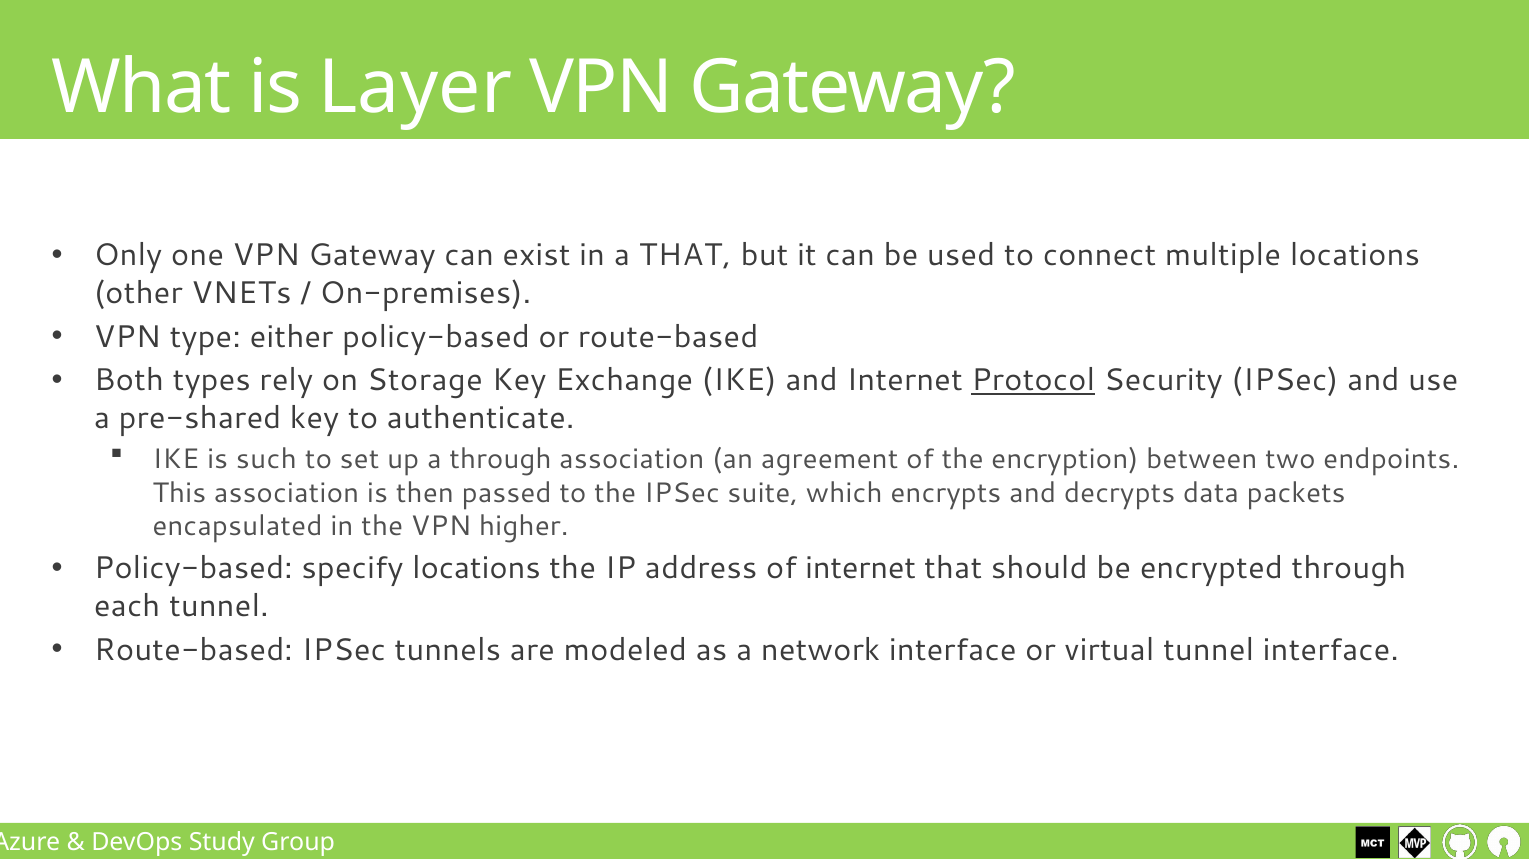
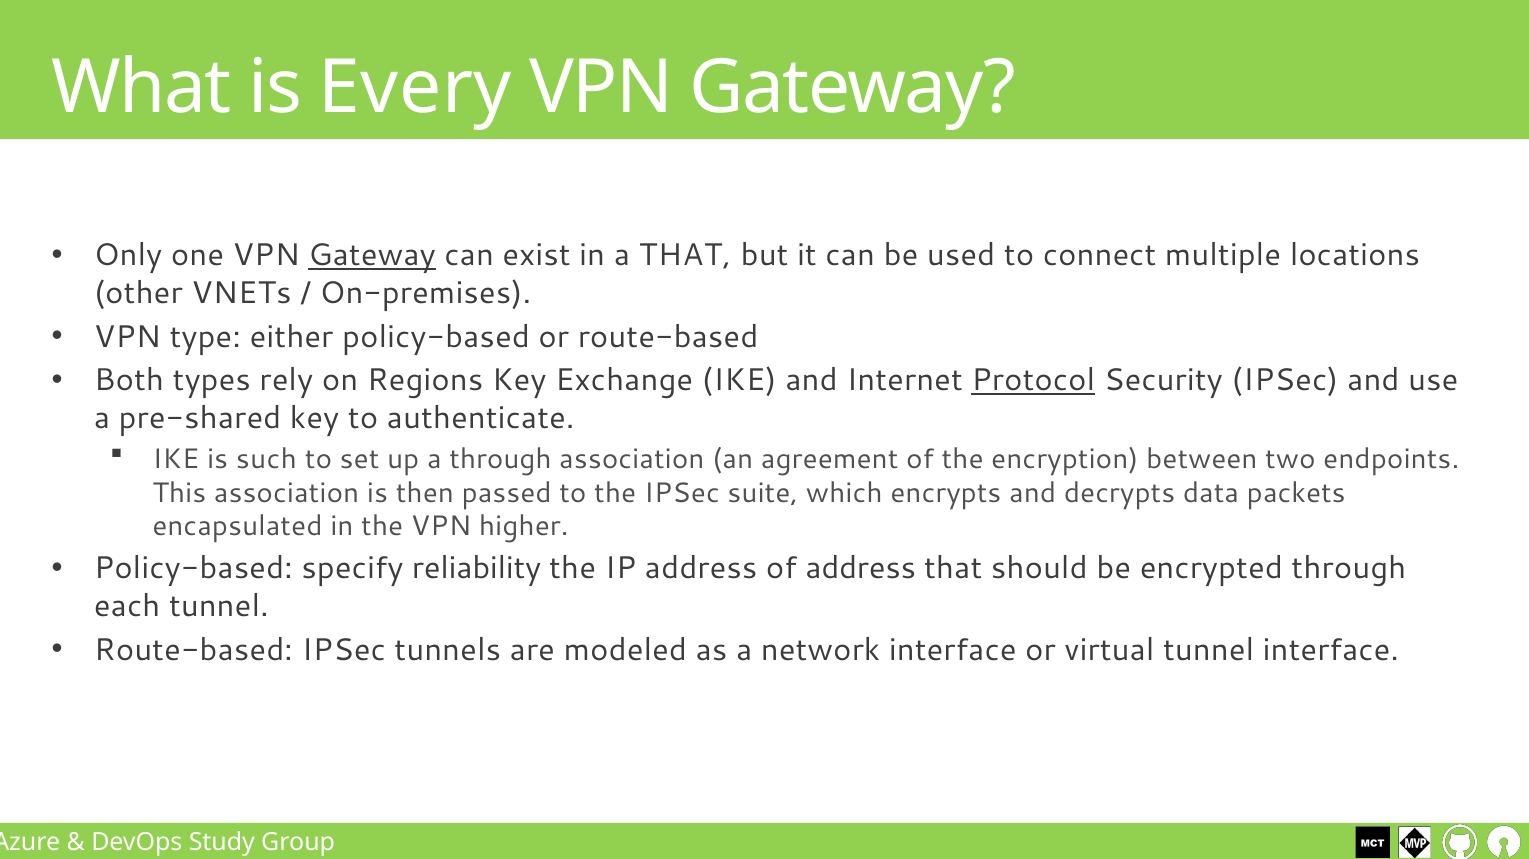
Layer: Layer -> Every (415, 88)
Gateway underline: none -> present (372, 256)
Storage: Storage -> Regions (425, 381)
specify locations: locations -> reliability (477, 569)
of internet: internet -> address (861, 569)
